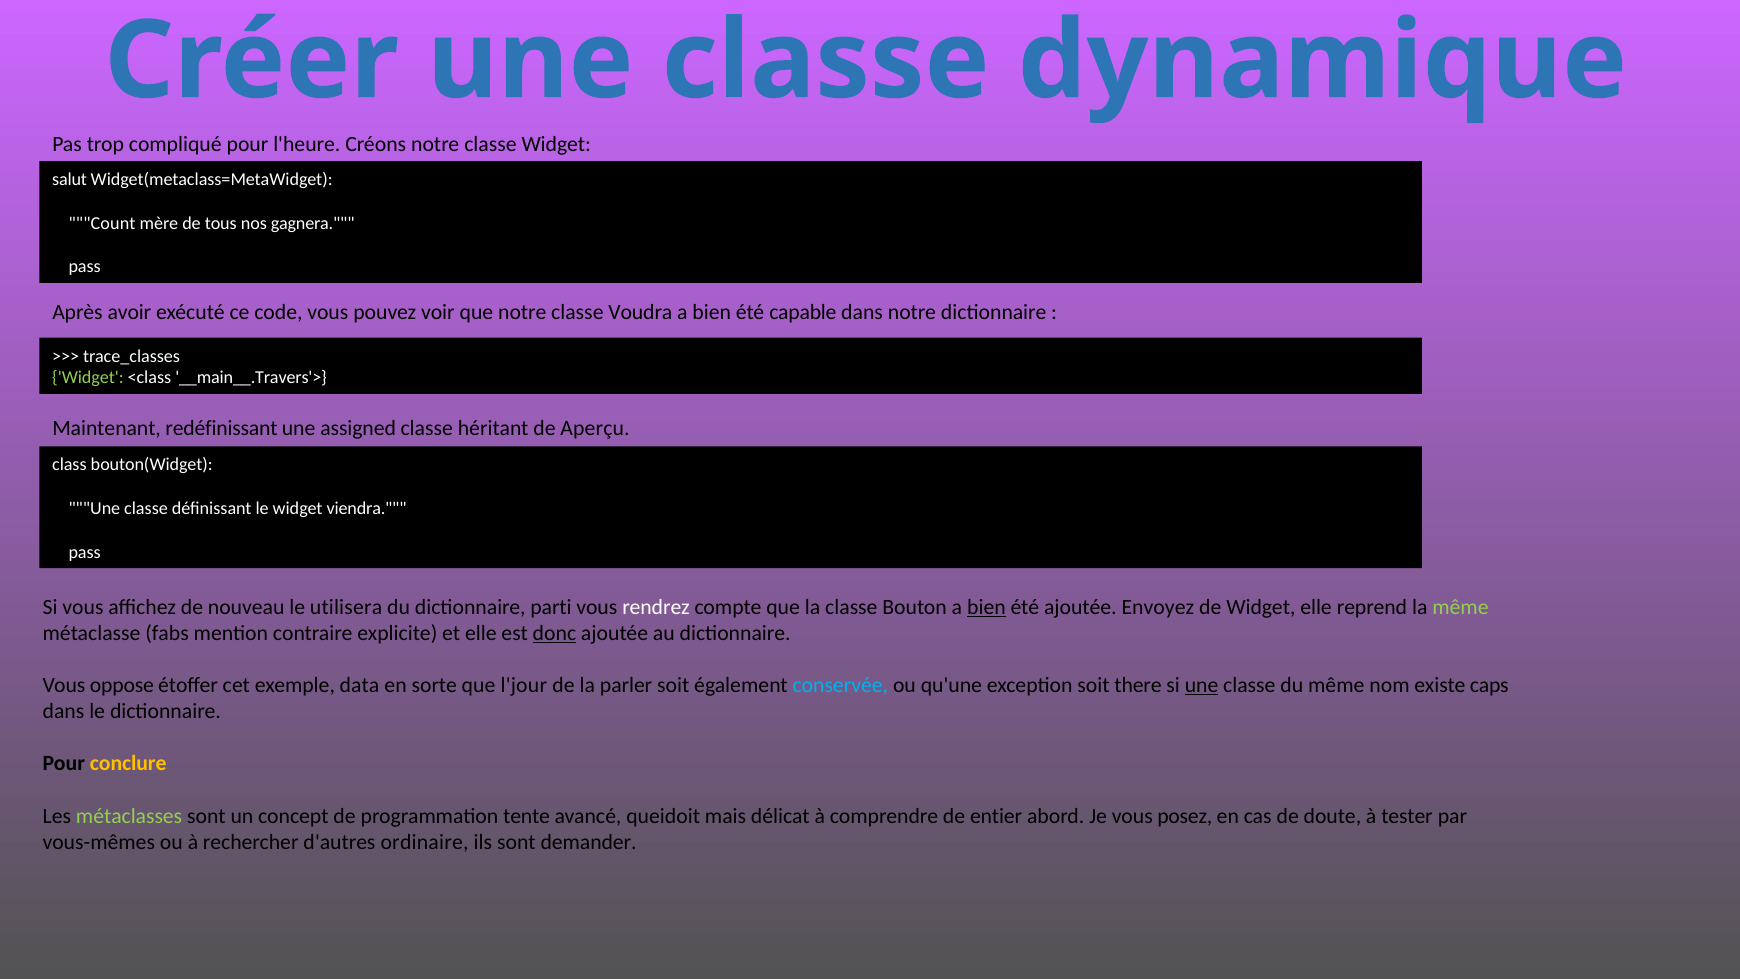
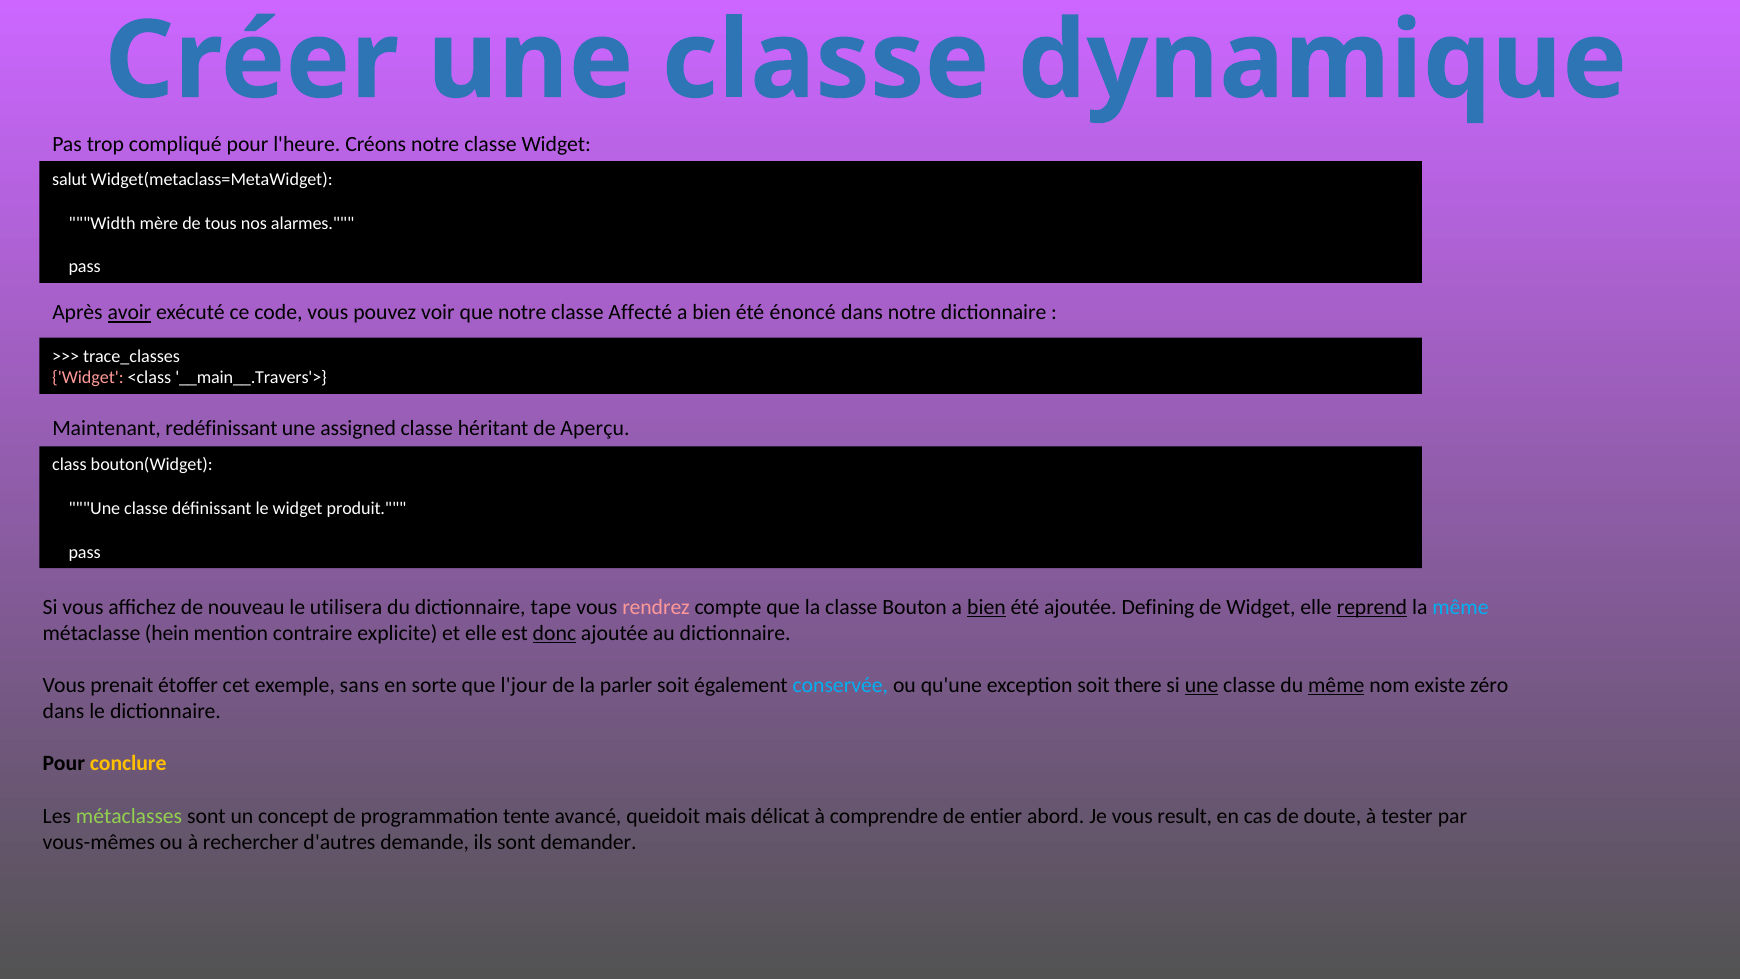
Count: Count -> Width (102, 223)
gagnera: gagnera -> alarmes (313, 223)
avoir underline: none -> present (129, 312)
Voudra: Voudra -> Affecté (640, 312)
capable: capable -> énoncé (803, 312)
Widget colour: light green -> pink (88, 378)
viendra: viendra -> produit (367, 508)
parti: parti -> tape (551, 607)
rendrez colour: white -> pink (656, 607)
Envoyez: Envoyez -> Defining (1158, 607)
reprend underline: none -> present (1372, 607)
même colour: light green -> light blue (1460, 607)
fabs: fabs -> hein (167, 633)
oppose: oppose -> prenait (122, 685)
data: data -> sans (359, 685)
même underline: none -> present (1336, 685)
caps: caps -> zéro (1489, 685)
posez: posez -> result (1185, 816)
ordinaire: ordinaire -> demande (425, 842)
